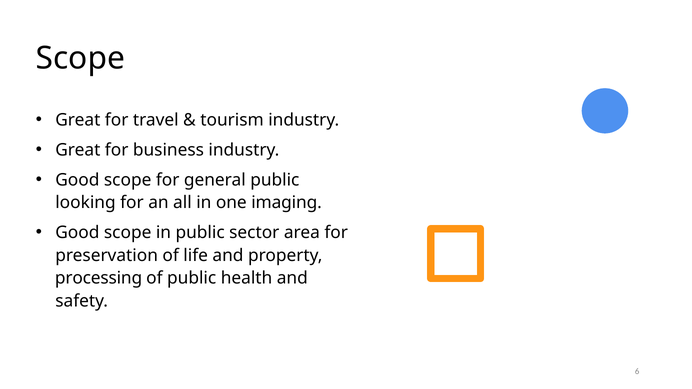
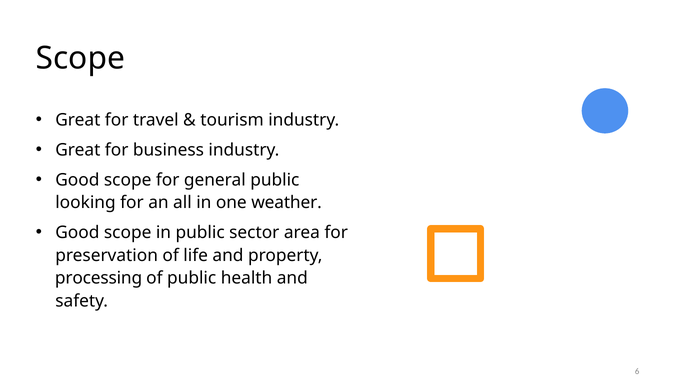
imaging: imaging -> weather (287, 203)
